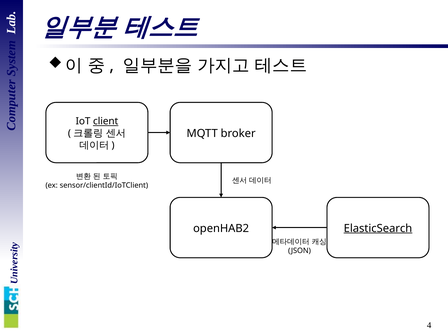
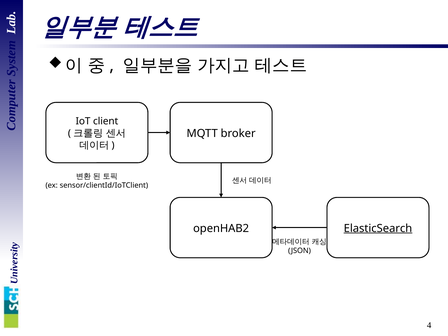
client underline: present -> none (106, 121)
